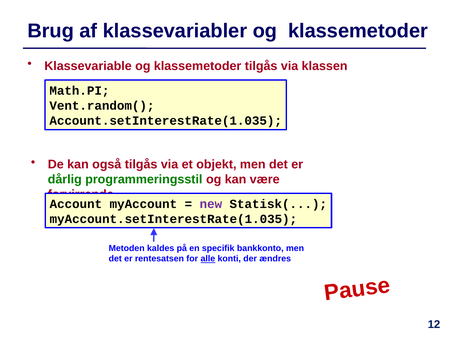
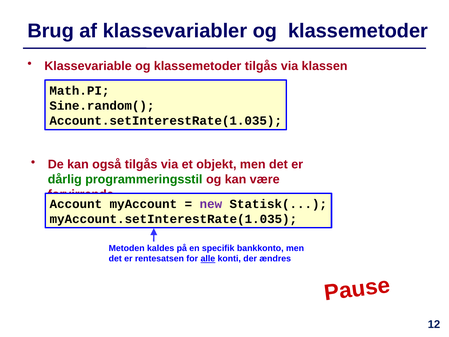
Vent.random(: Vent.random( -> Sine.random( (102, 106)
